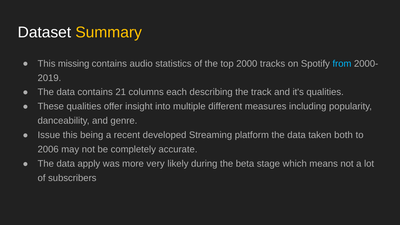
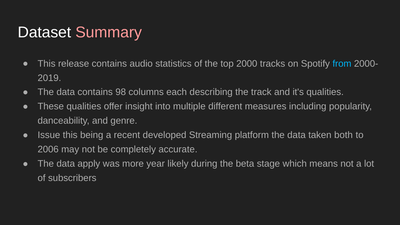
Summary colour: yellow -> pink (109, 32)
missing: missing -> release (74, 64)
21: 21 -> 98 (121, 92)
very: very -> year (156, 164)
